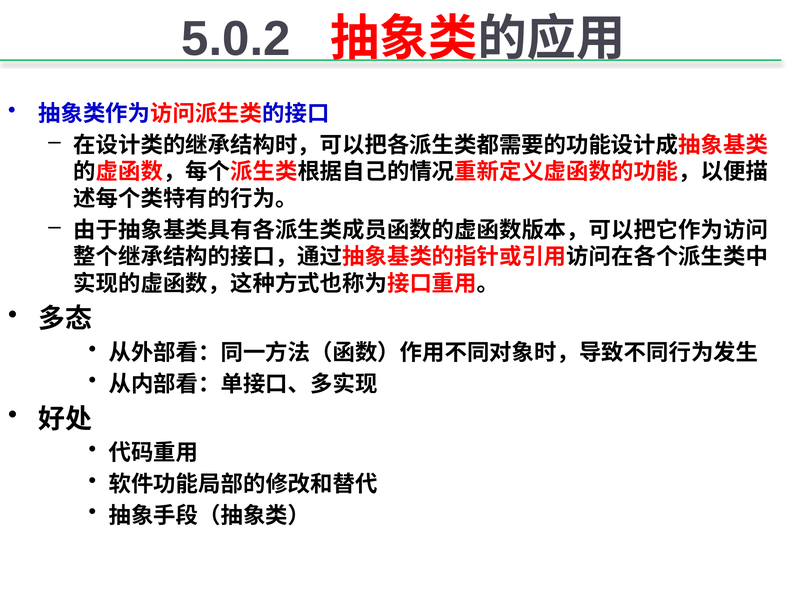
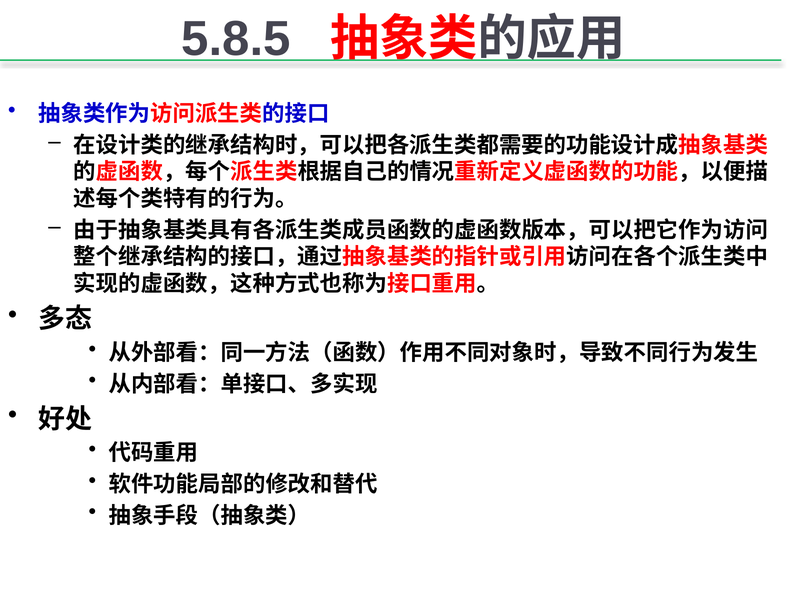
5.0.2: 5.0.2 -> 5.8.5 (236, 39)
